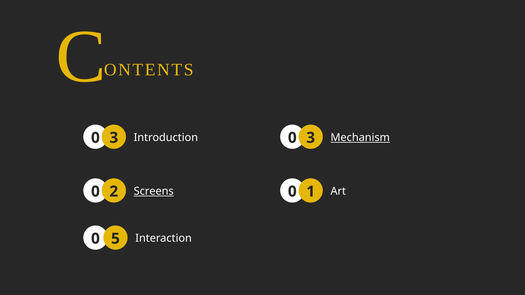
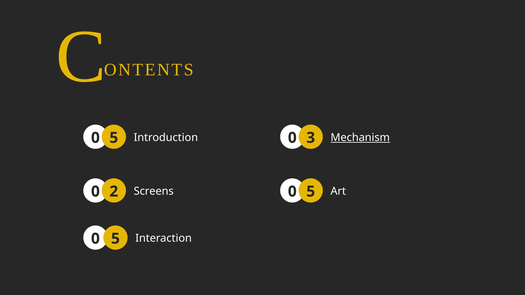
3: 3 -> 5 (114, 138)
Screens underline: present -> none (154, 191)
1: 1 -> 5 (311, 192)
